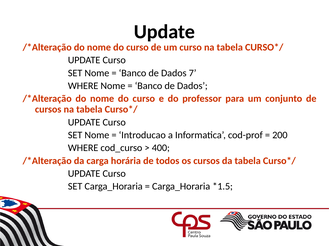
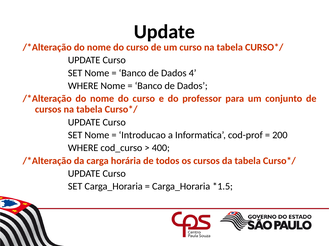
7: 7 -> 4 (193, 73)
